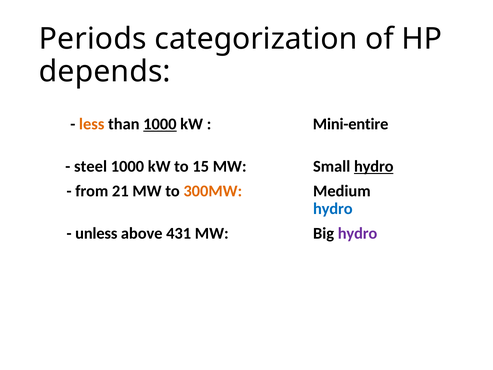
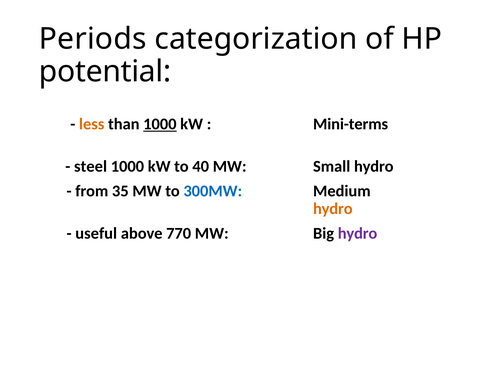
depends: depends -> potential (105, 72)
Mini-entire: Mini-entire -> Mini-terms (351, 124)
15: 15 -> 40 (201, 166)
hydro underline: present -> none (374, 166)
21: 21 -> 35 (120, 191)
300MW colour: orange -> blue (213, 191)
hydro colour: blue -> orange (333, 209)
unless: unless -> useful (96, 233)
431: 431 -> 770 (179, 233)
